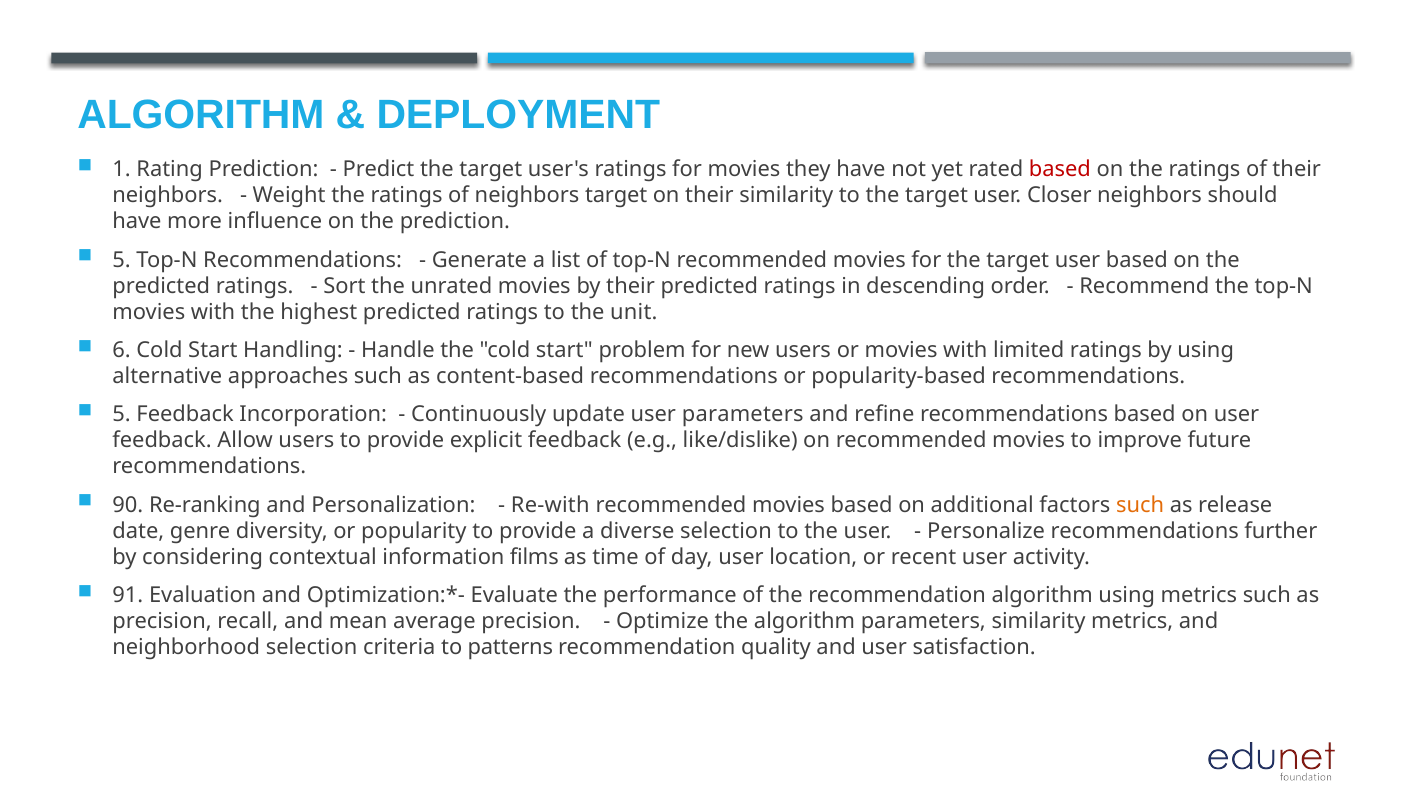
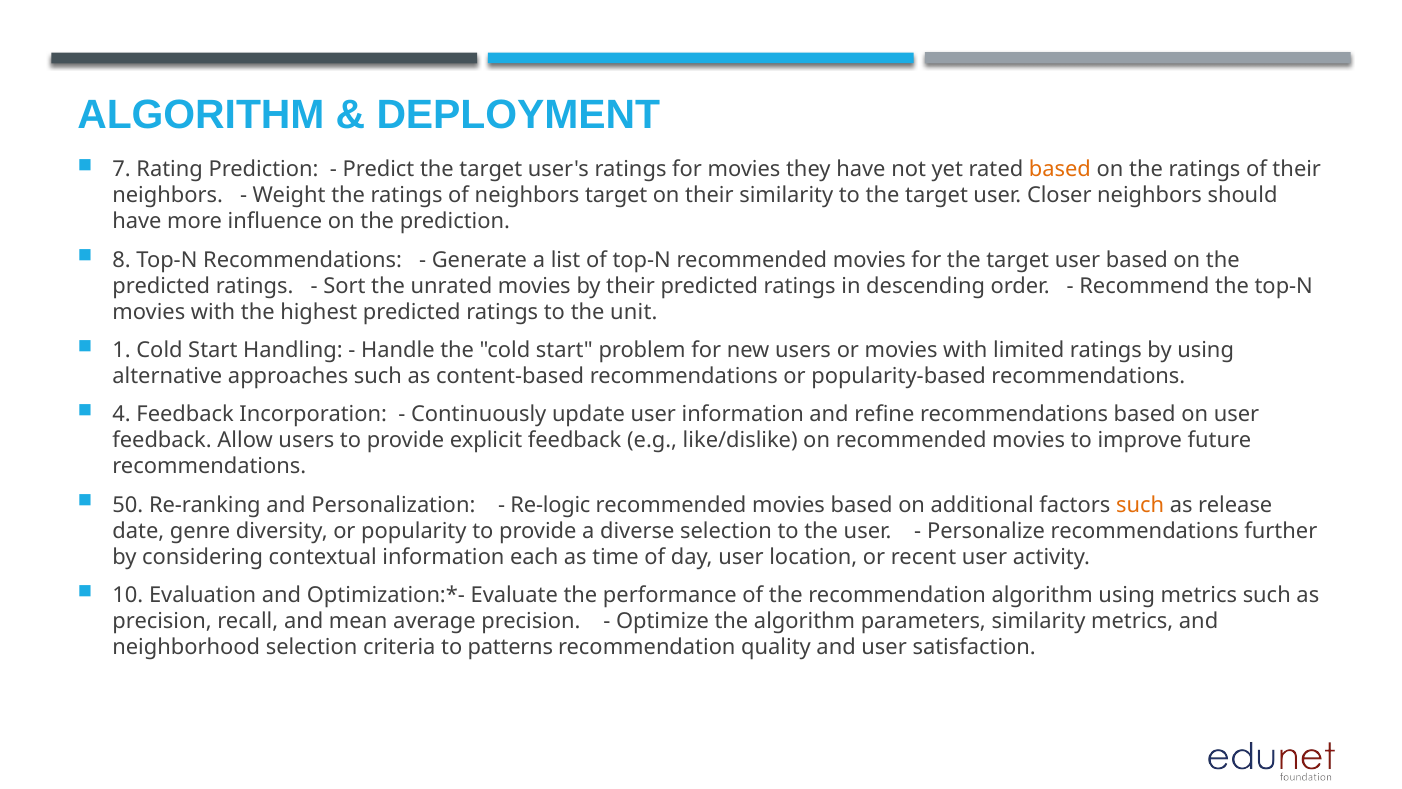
1: 1 -> 7 (122, 169)
based colour: red -> orange (1060, 169)
5: 5 -> 8 (122, 260)
6: 6 -> 1 (122, 350)
5: 5 -> 4 (122, 414)
user parameters: parameters -> information (743, 414)
90: 90 -> 50 (128, 505)
Re-with: Re-with -> Re-logic (550, 505)
films: films -> each (534, 557)
91: 91 -> 10 (128, 595)
